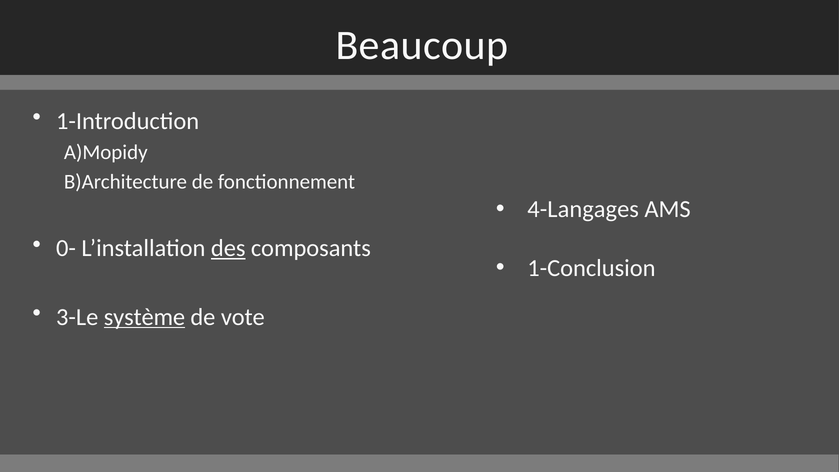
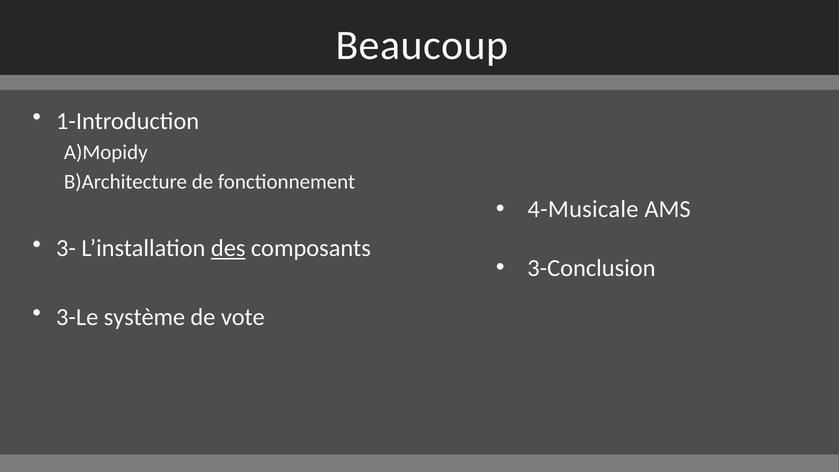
4-Langages: 4-Langages -> 4-Musicale (583, 209)
0-: 0- -> 3- (66, 248)
1-Conclusion: 1-Conclusion -> 3-Conclusion (591, 268)
système underline: present -> none (144, 317)
